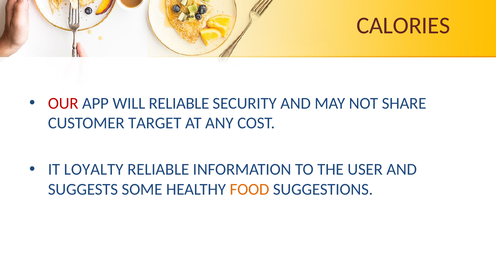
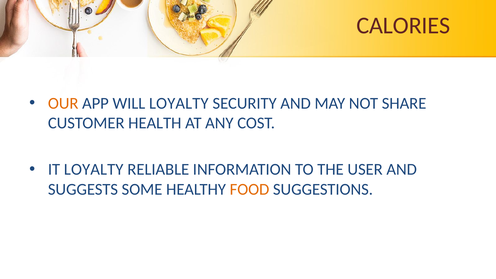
OUR colour: red -> orange (63, 103)
WILL RELIABLE: RELIABLE -> LOYALTY (179, 103)
TARGET: TARGET -> HEALTH (155, 123)
